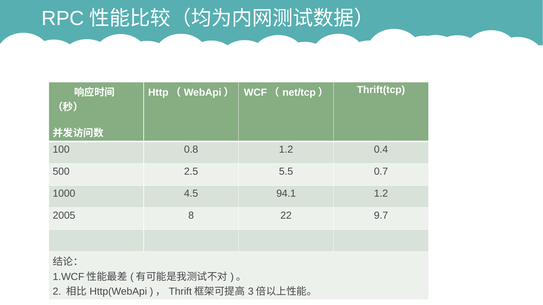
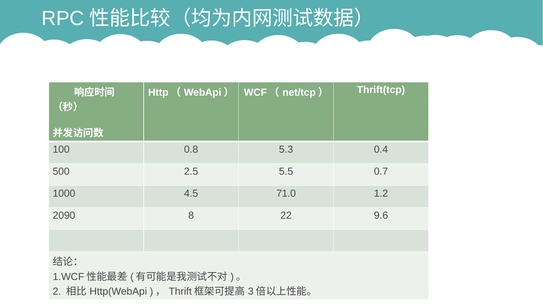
0.8 1.2: 1.2 -> 5.3 (286, 150)
94.1: 94.1 -> 71.0 (286, 194)
2005: 2005 -> 2090 (64, 216)
9.7: 9.7 -> 9.6 (381, 216)
